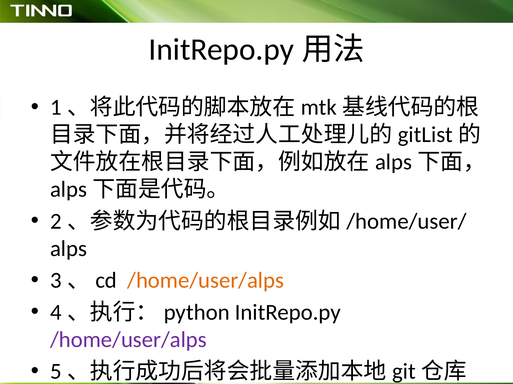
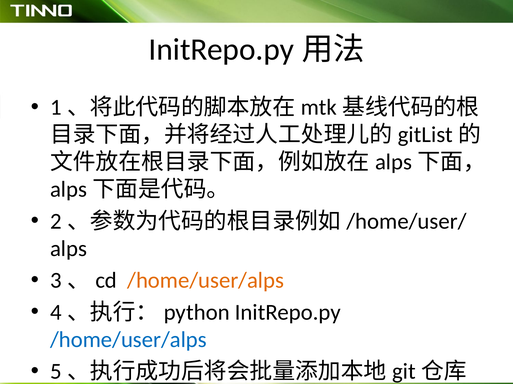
/home/user/alps colour: purple -> blue (128, 340)
